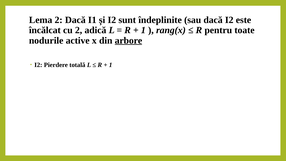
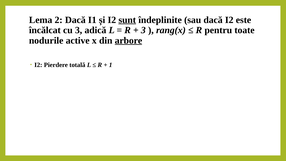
sunt underline: none -> present (127, 20)
cu 2: 2 -> 3 (79, 30)
1: 1 -> 3 (143, 30)
